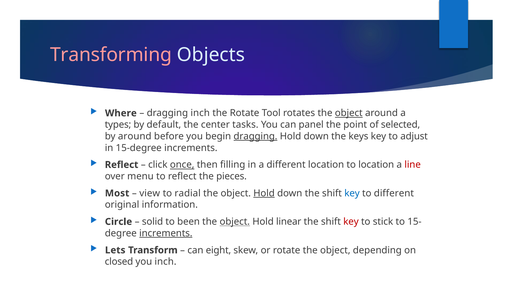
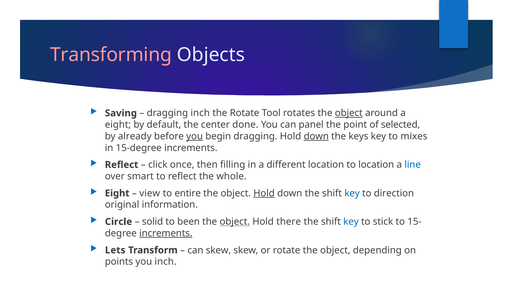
Where: Where -> Saving (121, 113)
types: types -> eight (118, 125)
tasks: tasks -> done (245, 125)
by around: around -> already (135, 136)
you underline: none -> present (195, 136)
dragging underline: present -> none (255, 136)
down underline: none -> present (316, 136)
adjust: adjust -> mixes (414, 136)
once underline: present -> none (182, 164)
line colour: red -> blue (413, 164)
menu: menu -> smart (140, 176)
pieces: pieces -> whole (231, 176)
Most: Most -> Eight (117, 193)
radial: radial -> entire (188, 193)
to different: different -> direction (394, 193)
linear: linear -> there (289, 221)
key colour: red -> blue (351, 221)
can eight: eight -> skew (218, 250)
closed: closed -> points (119, 261)
